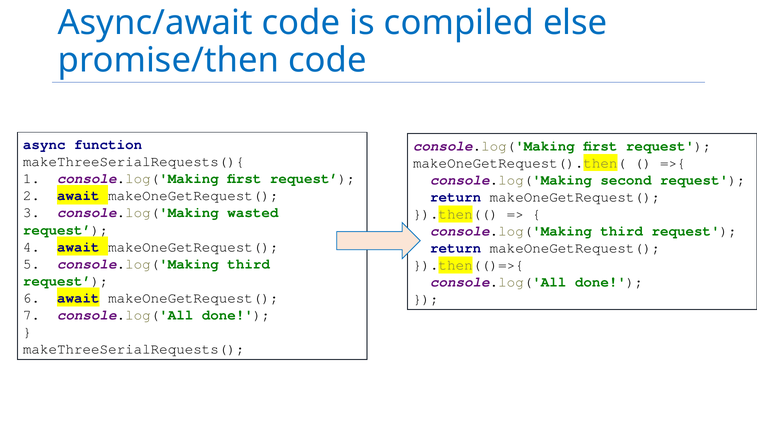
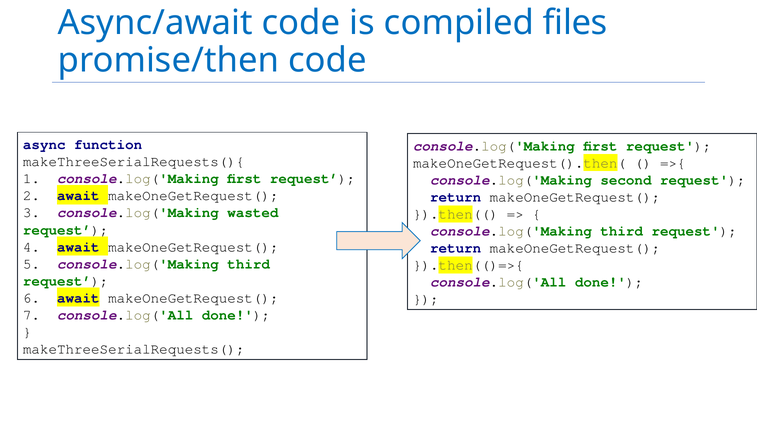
else: else -> files (575, 23)
